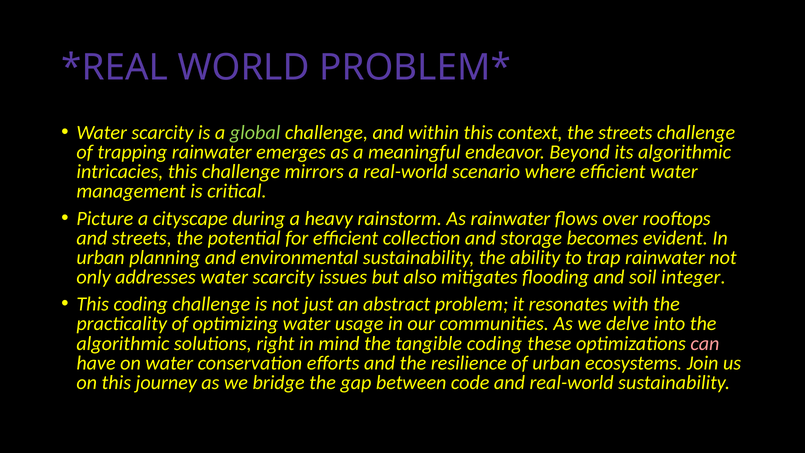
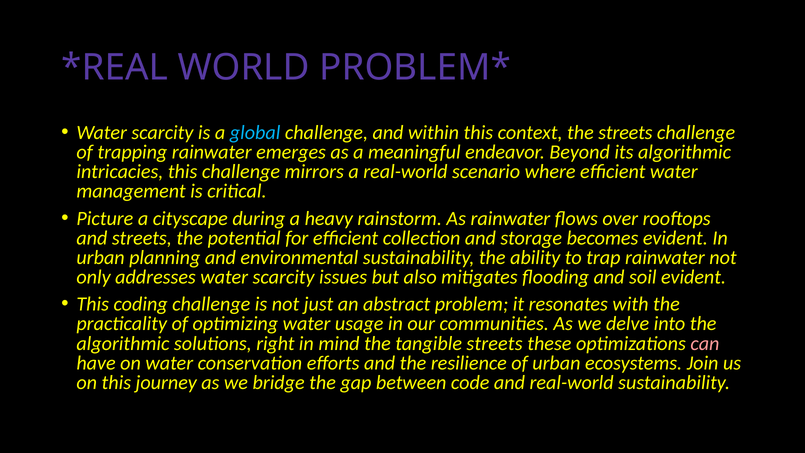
global colour: light green -> light blue (255, 133)
soil integer: integer -> evident (694, 277)
tangible coding: coding -> streets (495, 343)
